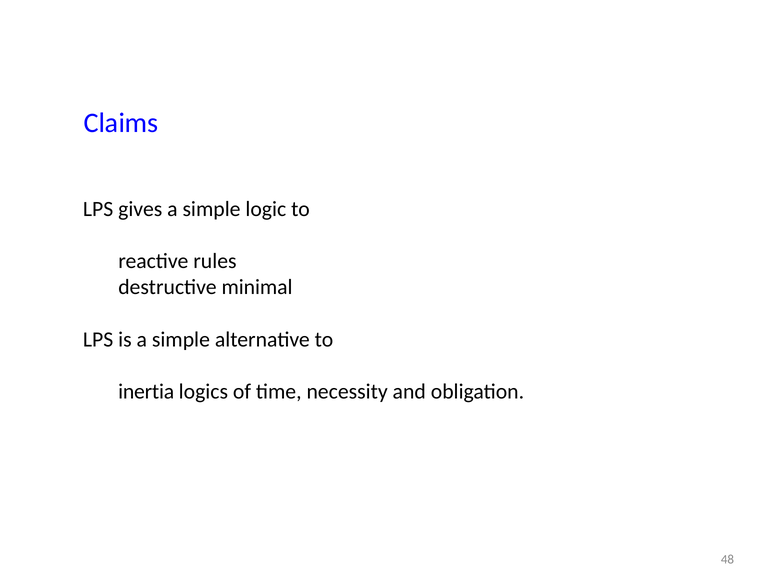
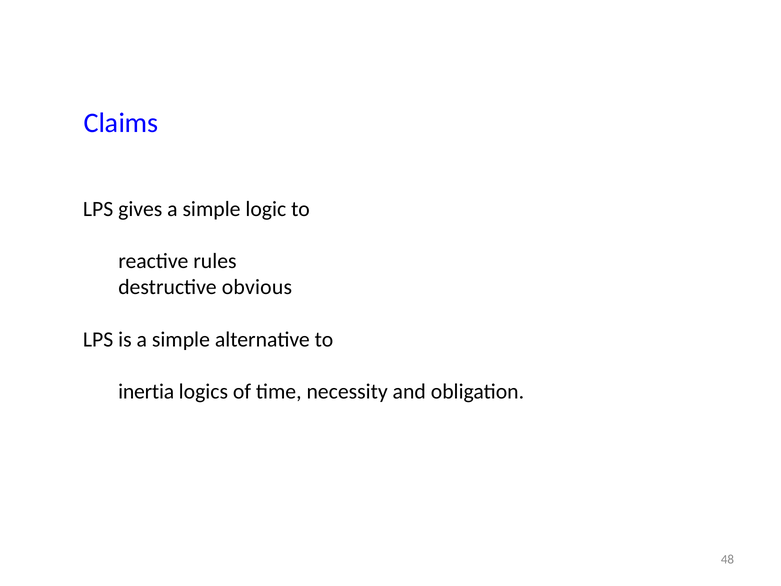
minimal: minimal -> obvious (257, 287)
